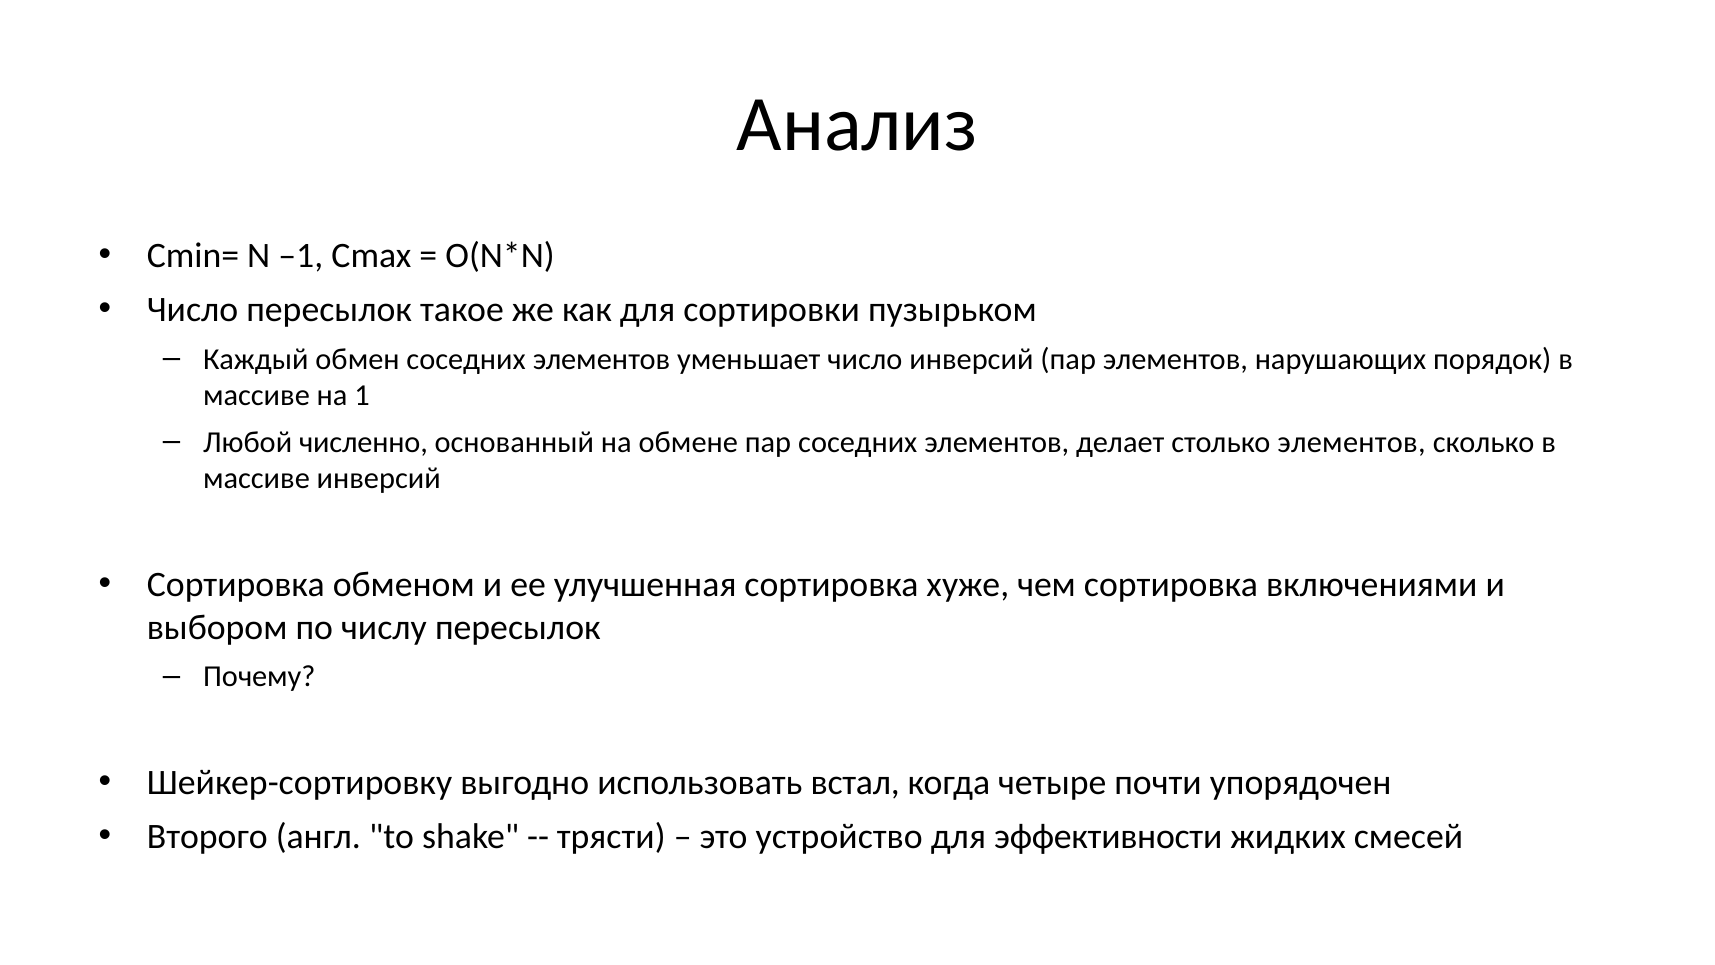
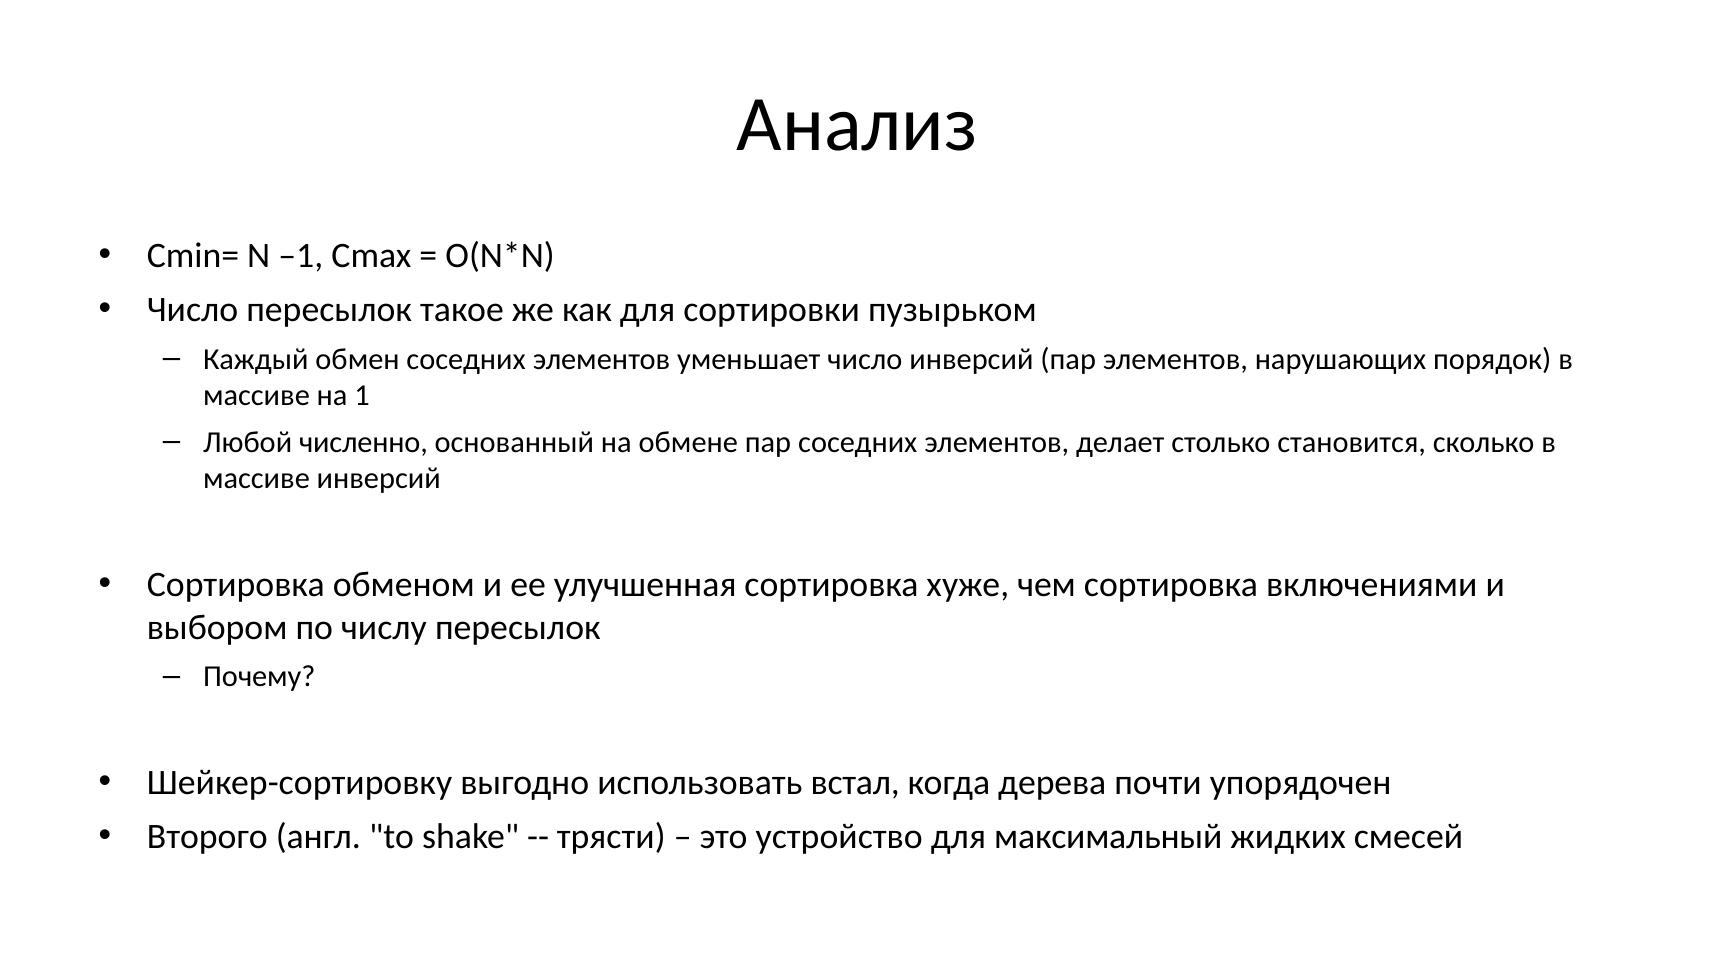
столько элементов: элементов -> становится (1352, 442)
четыре: четыре -> дерева (1052, 782)
эффективности: эффективности -> максимальный (1108, 837)
